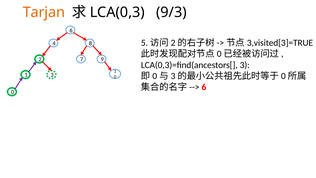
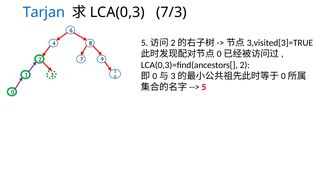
Tarjan colour: orange -> blue (44, 12)
9/3: 9/3 -> 7/3 (171, 12)
LCA(0,3)=find(ancestors[ 3: 3 -> 2 (245, 65)
6: 6 -> 5 (204, 87)
